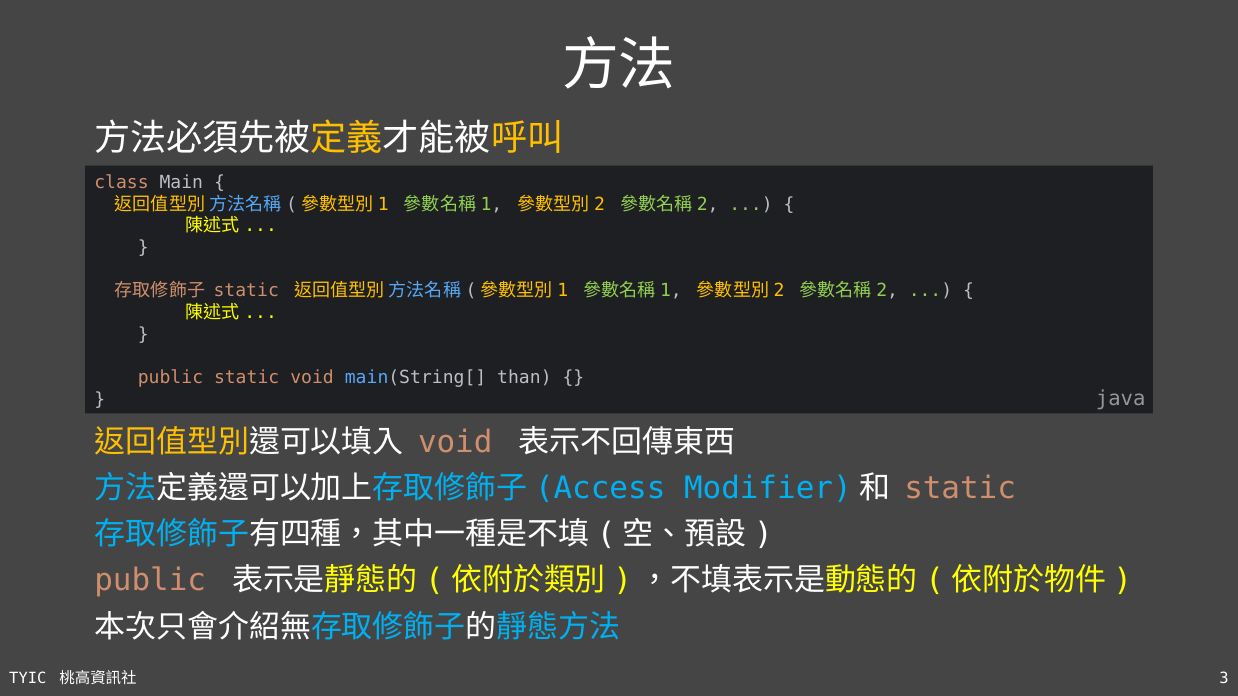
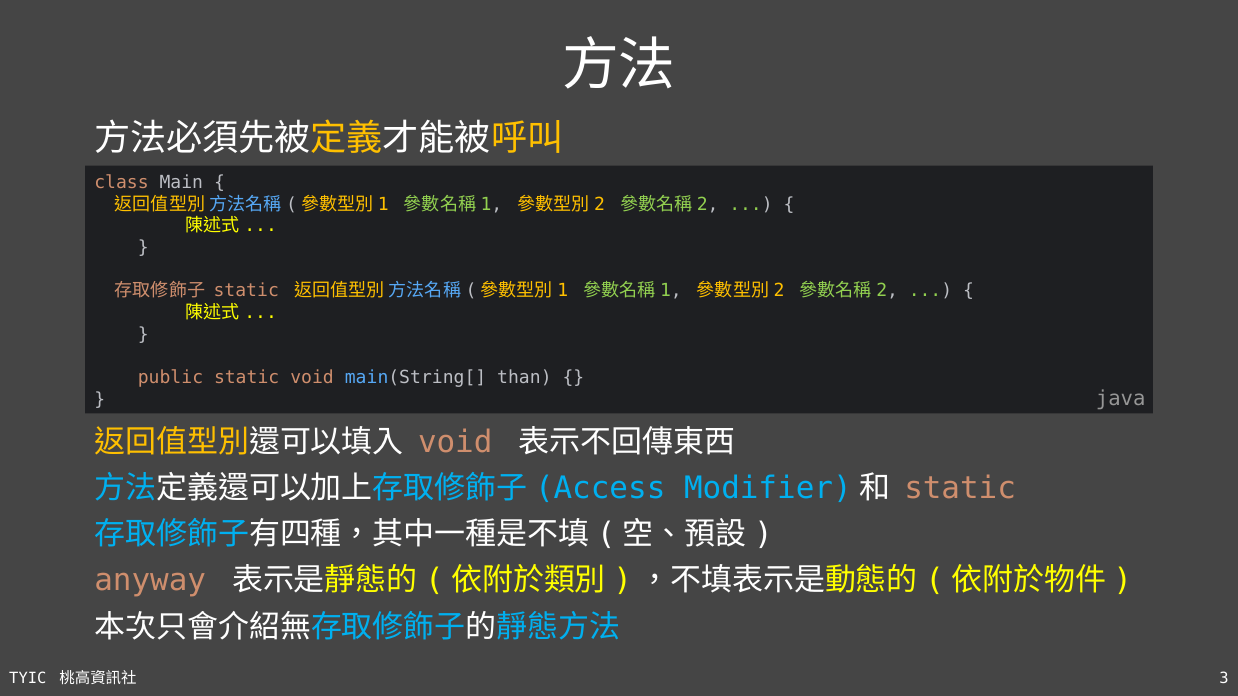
public: public -> anyway (150, 581)
